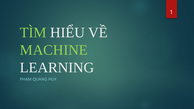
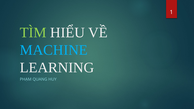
MACHINE colour: light green -> light blue (54, 50)
